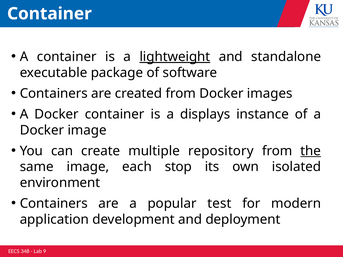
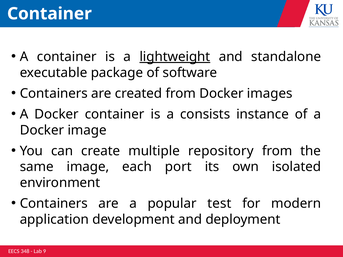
displays: displays -> consists (205, 114)
the underline: present -> none (311, 151)
stop: stop -> port (178, 167)
